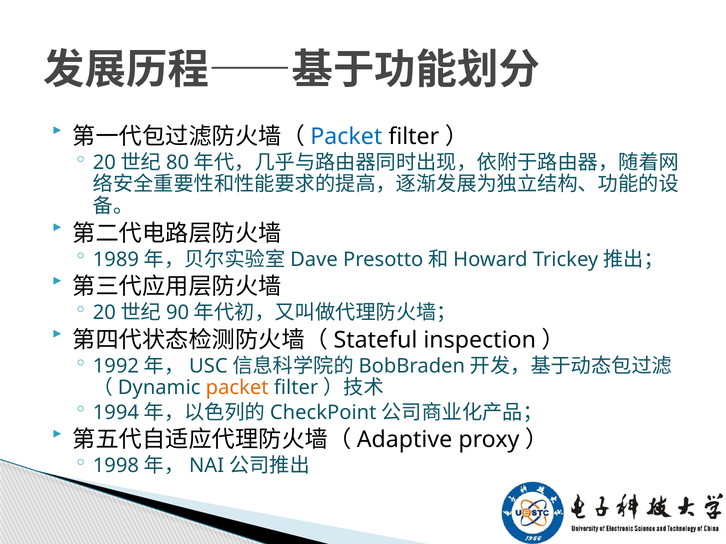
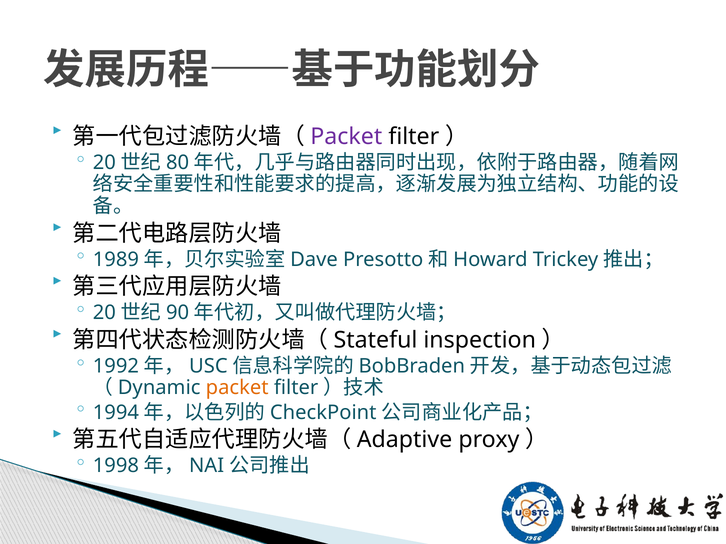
Packet colour: blue -> purple (346, 137)
